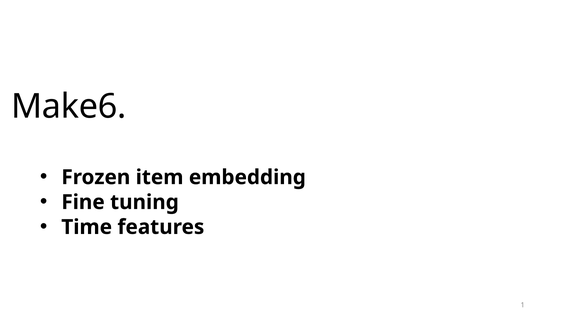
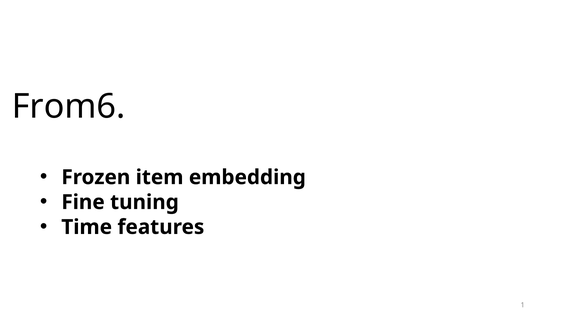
Make6: Make6 -> From6 (69, 106)
